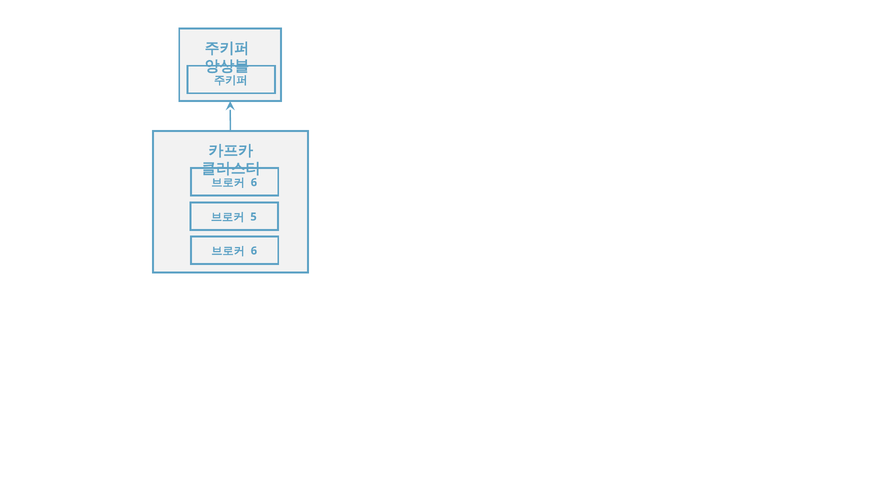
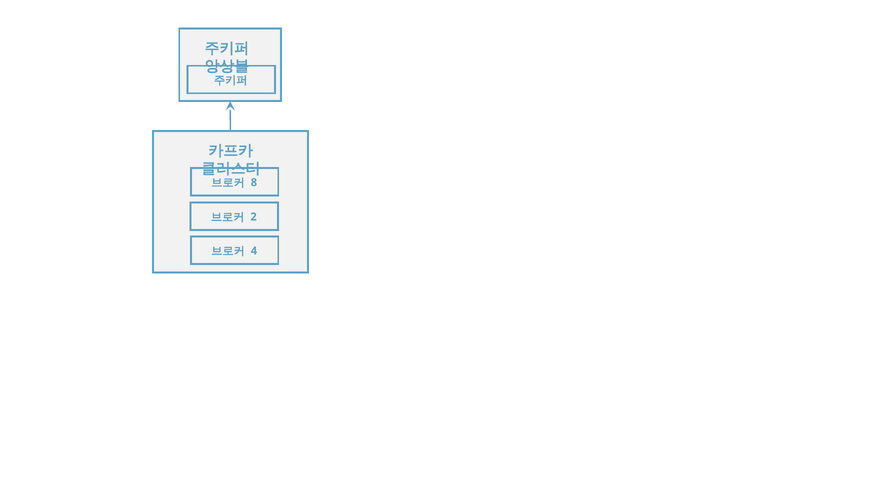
6: 6 -> 8 (254, 183)
5: 5 -> 2 (254, 217)
6: 6 -> 4 (254, 251)
